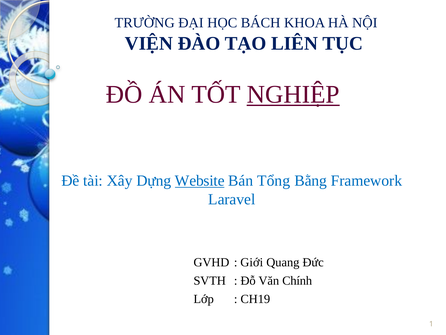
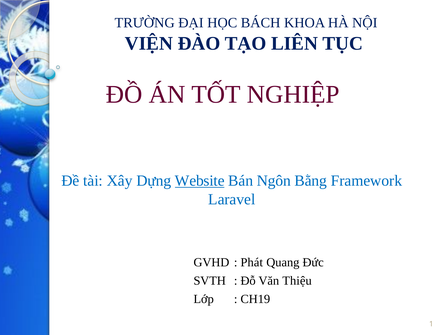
NGHIỆP underline: present -> none (293, 94)
Tổng: Tổng -> Ngôn (274, 180)
Giới: Giới -> Phát (252, 262)
Chính: Chính -> Thiệu (297, 280)
